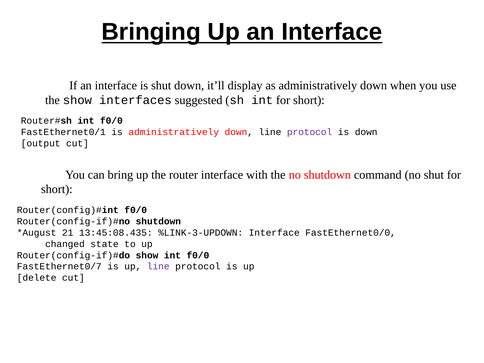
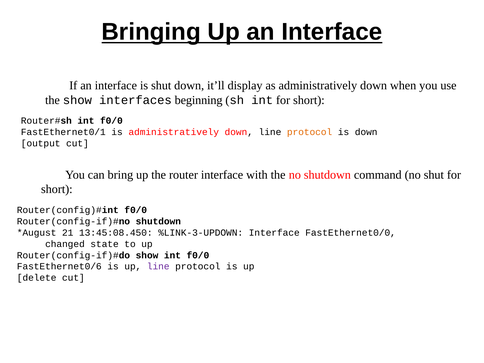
suggested: suggested -> beginning (199, 100)
protocol colour: purple -> orange (310, 132)
13:45:08.435: 13:45:08.435 -> 13:45:08.450 (116, 233)
FastEthernet0/7: FastEthernet0/7 -> FastEthernet0/6 (59, 267)
